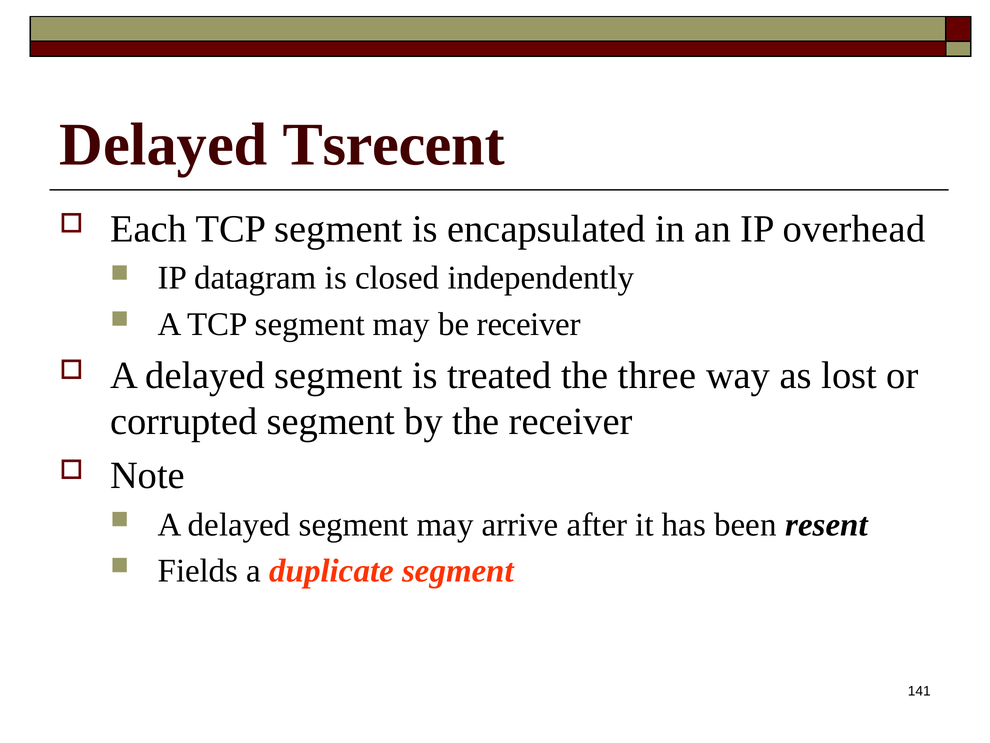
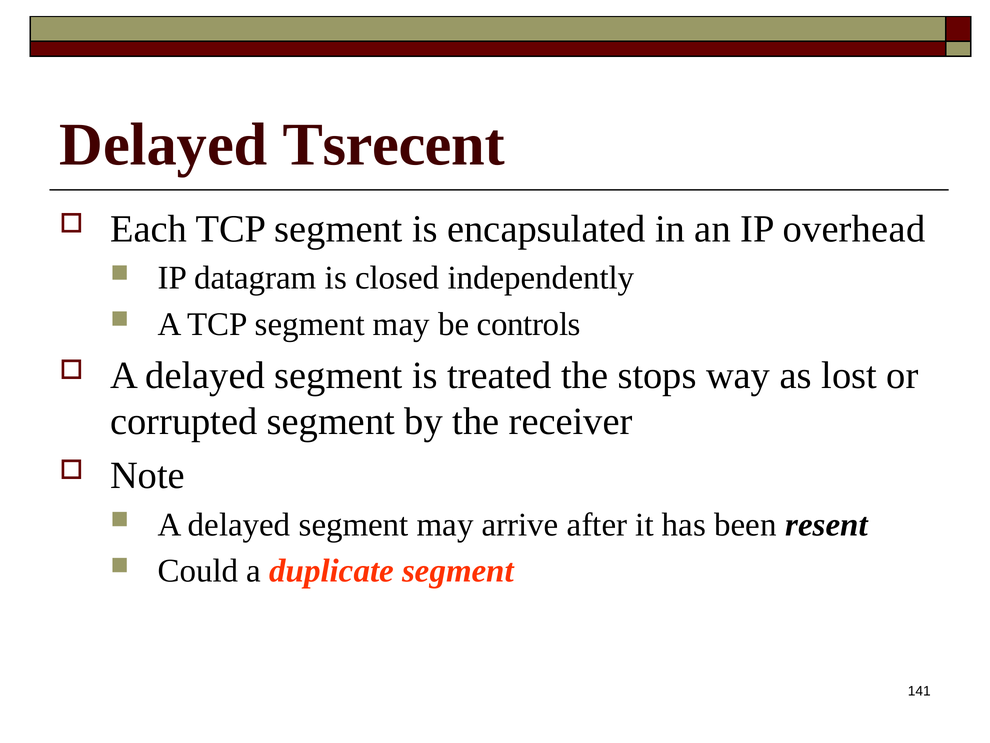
be receiver: receiver -> controls (529, 324)
three: three -> stops (657, 375)
Fields: Fields -> Could (198, 571)
